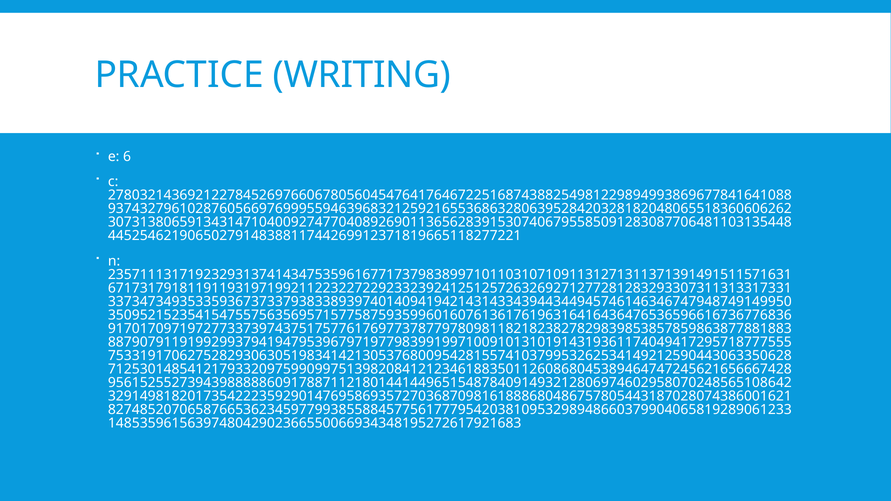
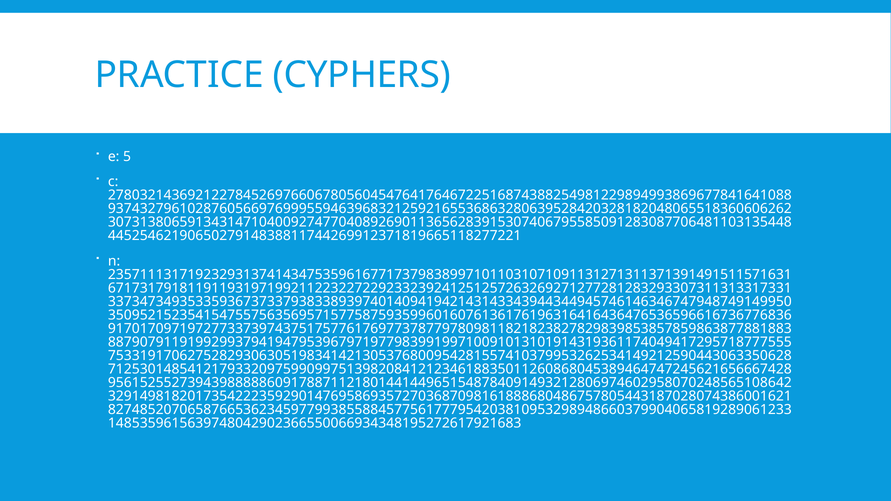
WRITING: WRITING -> CYPHERS (362, 75)
6: 6 -> 5 (127, 157)
